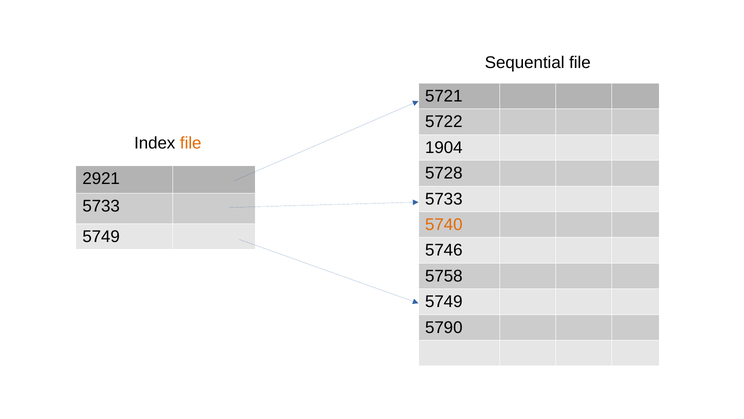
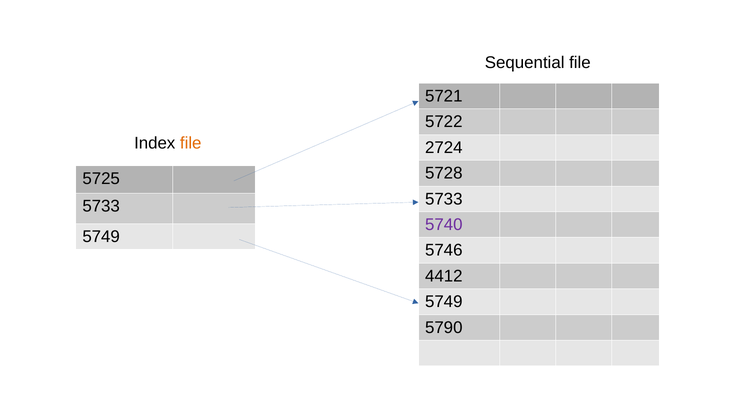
1904: 1904 -> 2724 (444, 147)
2921: 2921 -> 5725 (101, 178)
5740 colour: orange -> purple (444, 224)
5758: 5758 -> 4412 (444, 276)
